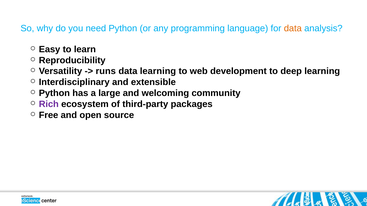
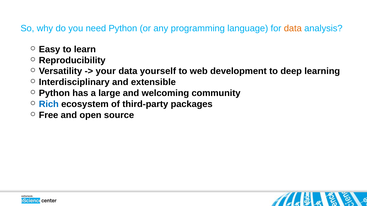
runs: runs -> your (106, 71)
data learning: learning -> yourself (158, 71)
Rich colour: purple -> blue (49, 104)
